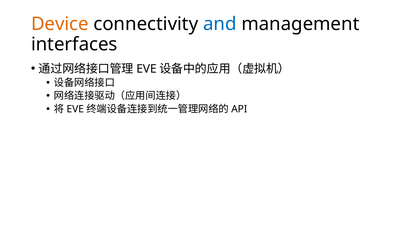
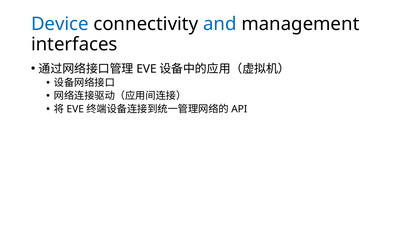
Device colour: orange -> blue (60, 24)
